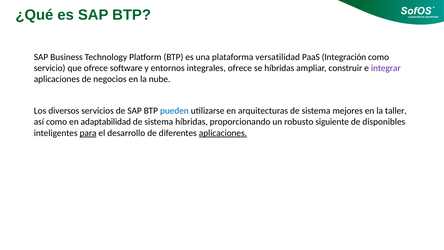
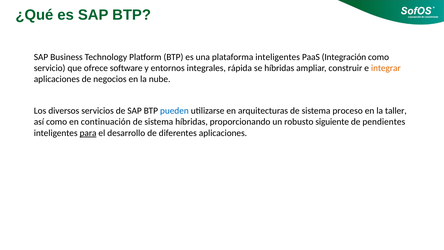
plataforma versatilidad: versatilidad -> inteligentes (278, 57)
integrales ofrece: ofrece -> rápida (240, 68)
integrar colour: purple -> orange (386, 68)
mejores: mejores -> proceso (348, 111)
adaptabilidad: adaptabilidad -> continuación (106, 122)
disponibles: disponibles -> pendientes (384, 122)
aplicaciones underline: present -> none (223, 133)
